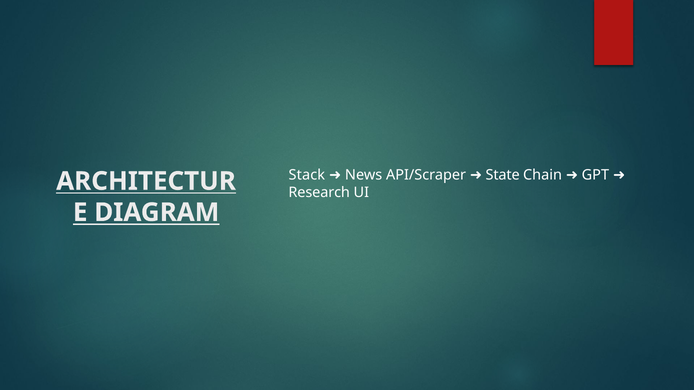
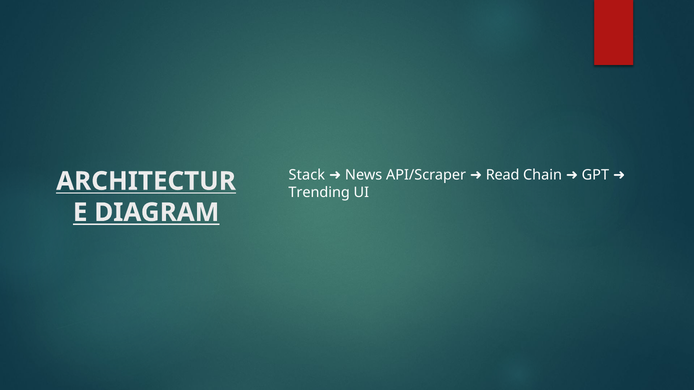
State: State -> Read (503, 175)
Research: Research -> Trending (319, 193)
